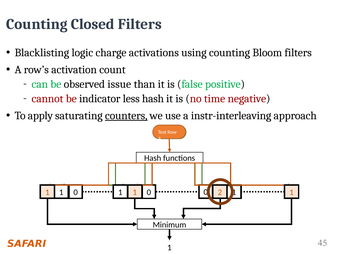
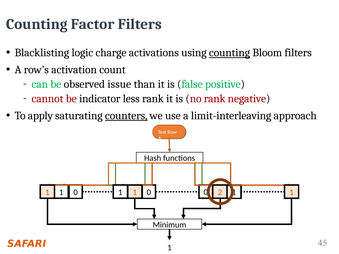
Closed: Closed -> Factor (93, 24)
counting underline: none -> present (230, 53)
less hash: hash -> rank (153, 99)
no time: time -> rank (215, 99)
instr-interleaving: instr-interleaving -> limit-interleaving (231, 116)
